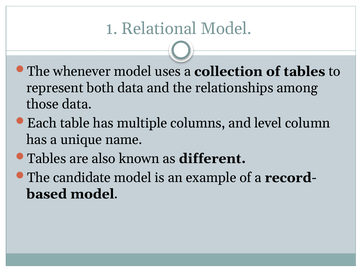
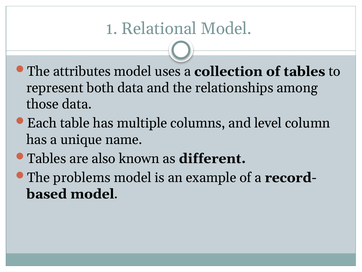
whenever: whenever -> attributes (82, 71)
candidate: candidate -> problems (82, 177)
